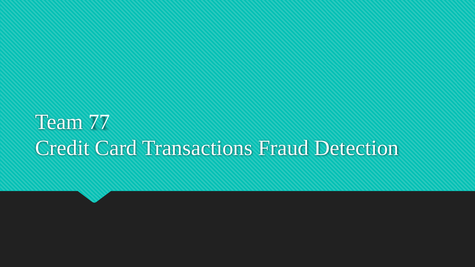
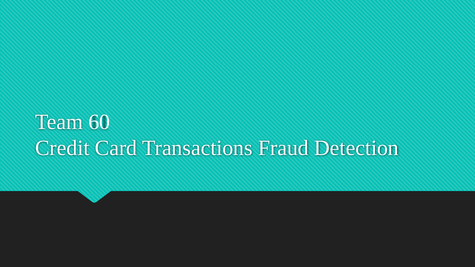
77: 77 -> 60 (99, 122)
